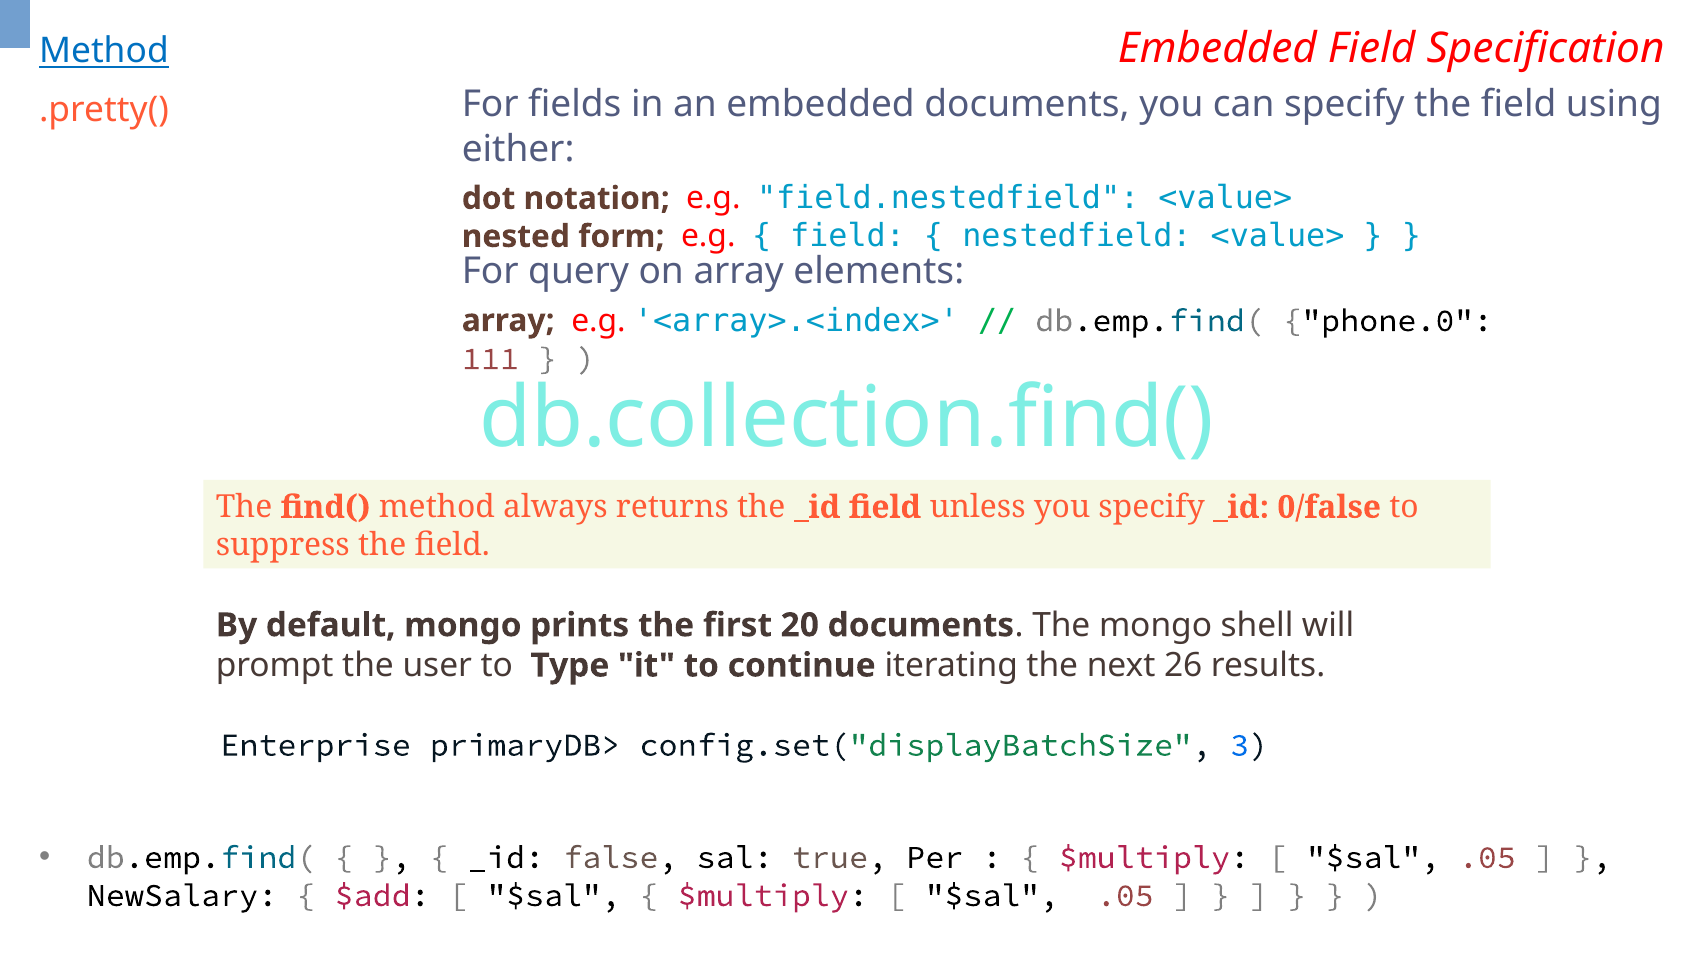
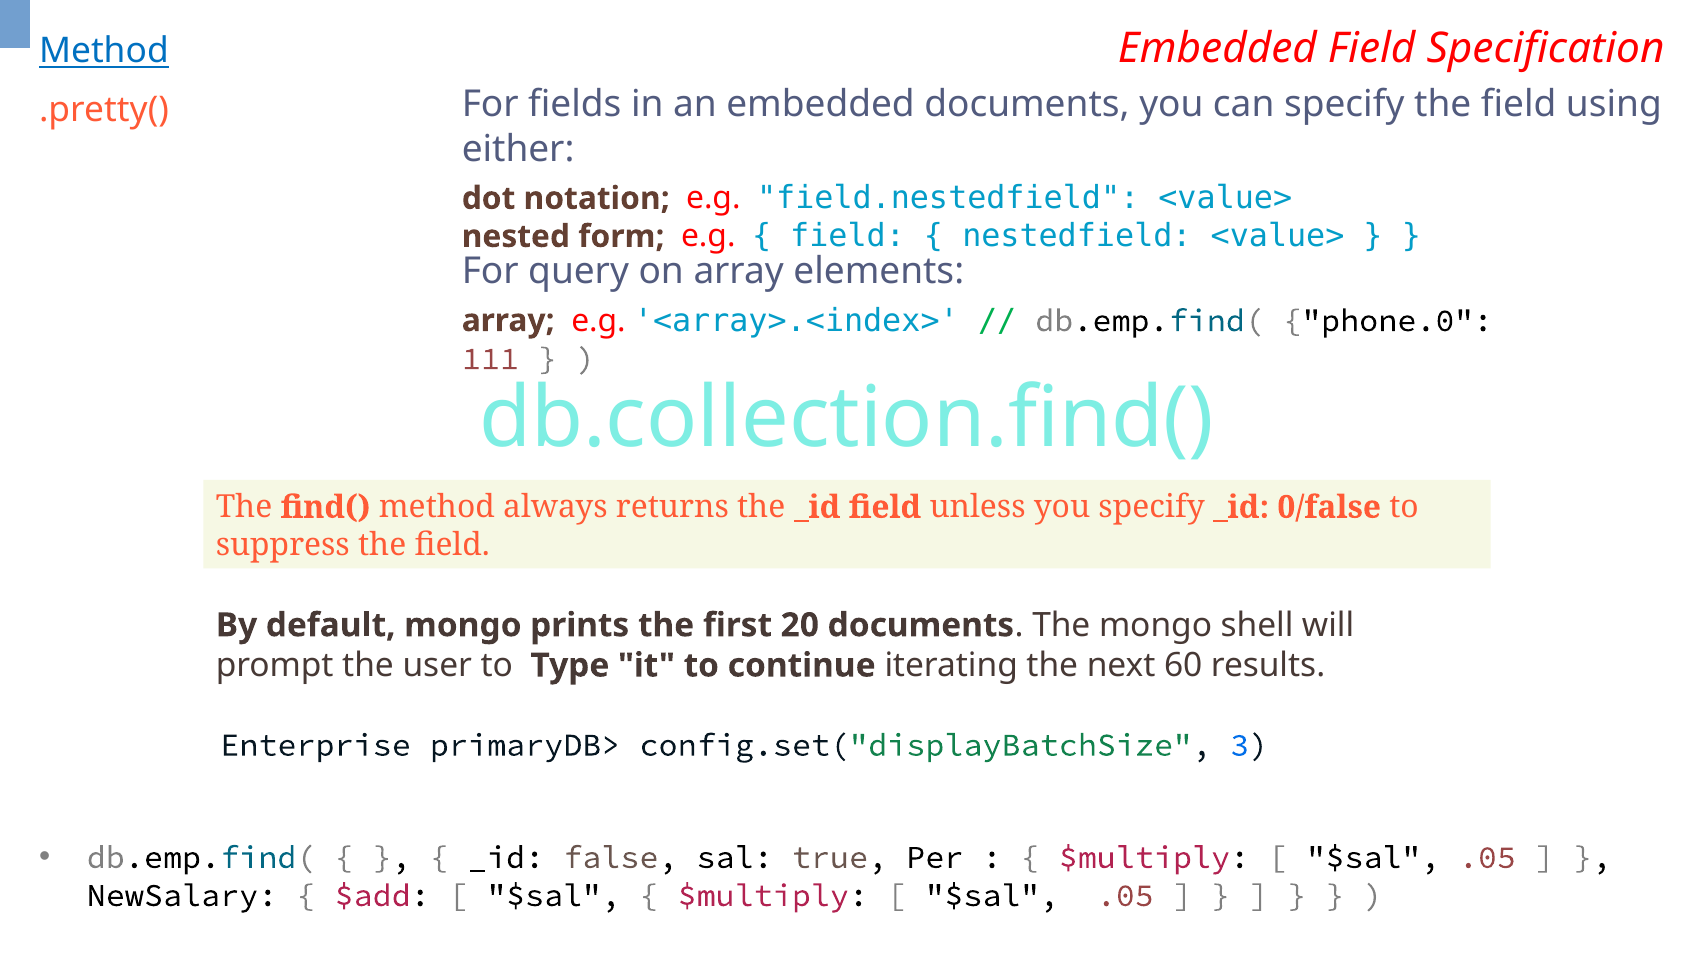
26: 26 -> 60 (1183, 665)
